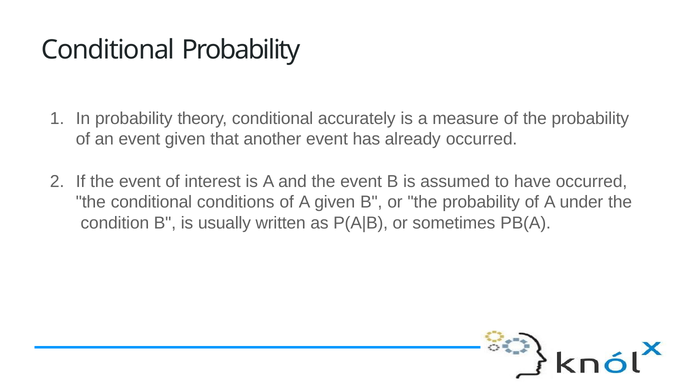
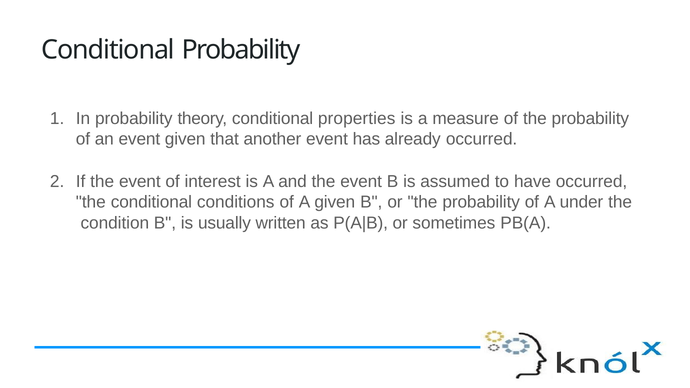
accurately: accurately -> properties (357, 119)
